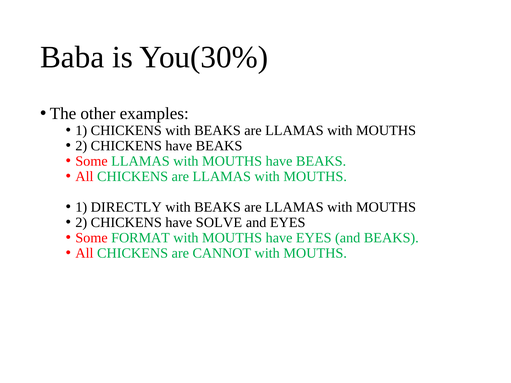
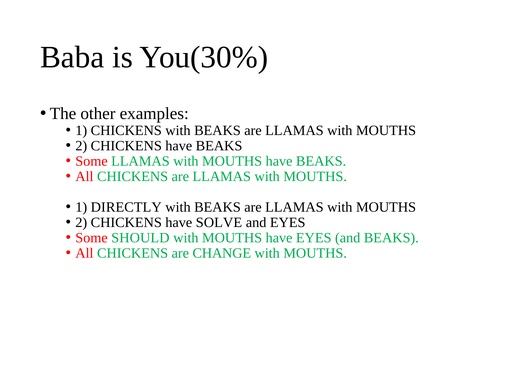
FORMAT: FORMAT -> SHOULD (140, 238)
CANNOT: CANNOT -> CHANGE (222, 253)
